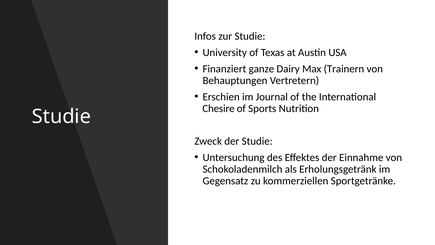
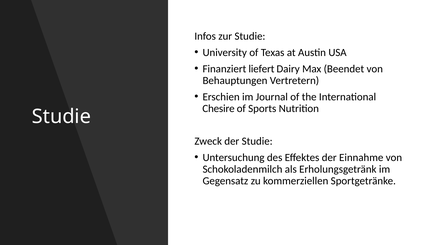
ganze: ganze -> liefert (261, 69)
Trainern: Trainern -> Beendet (344, 69)
